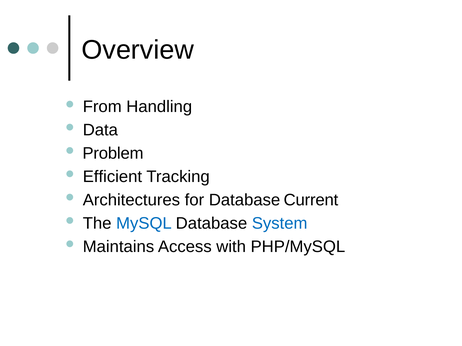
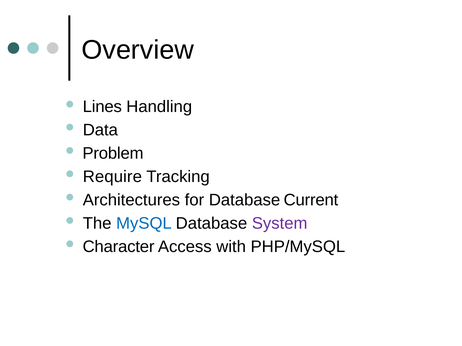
From: From -> Lines (102, 107)
Efficient: Efficient -> Require (112, 177)
System colour: blue -> purple (280, 224)
Maintains: Maintains -> Character (119, 247)
